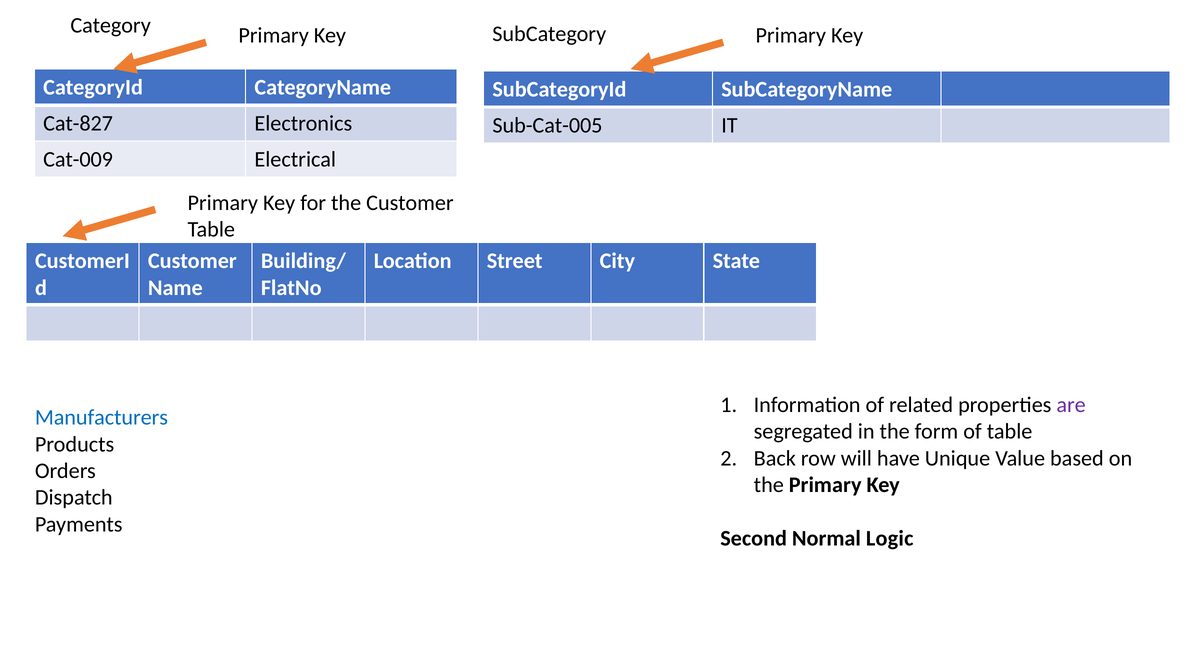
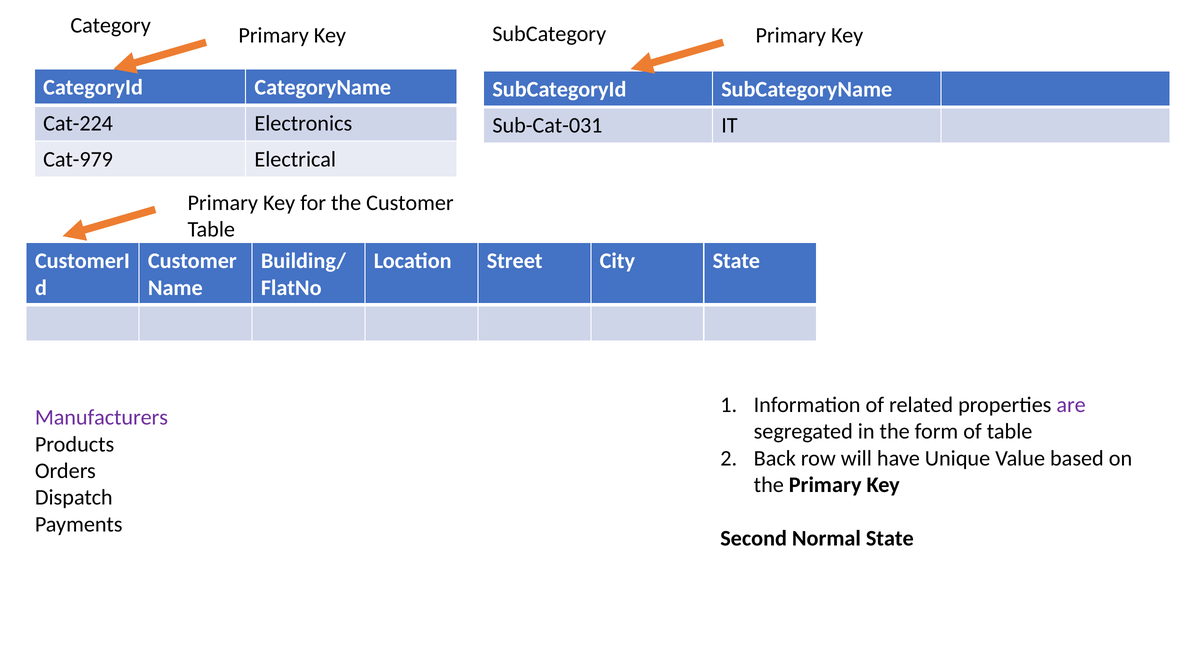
Cat-827: Cat-827 -> Cat-224 (78, 123)
Sub-Cat-005: Sub-Cat-005 -> Sub-Cat-031 (547, 125)
Cat-009: Cat-009 -> Cat-979 (78, 160)
Manufacturers colour: blue -> purple (101, 418)
Normal Logic: Logic -> State (890, 538)
